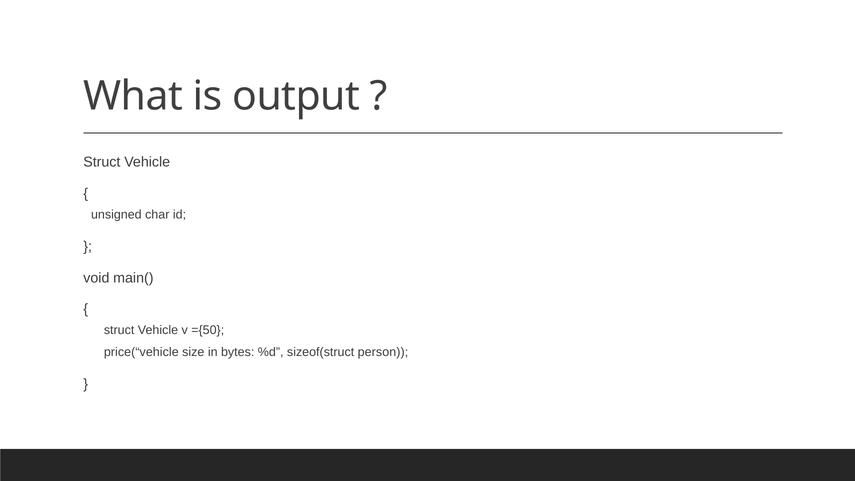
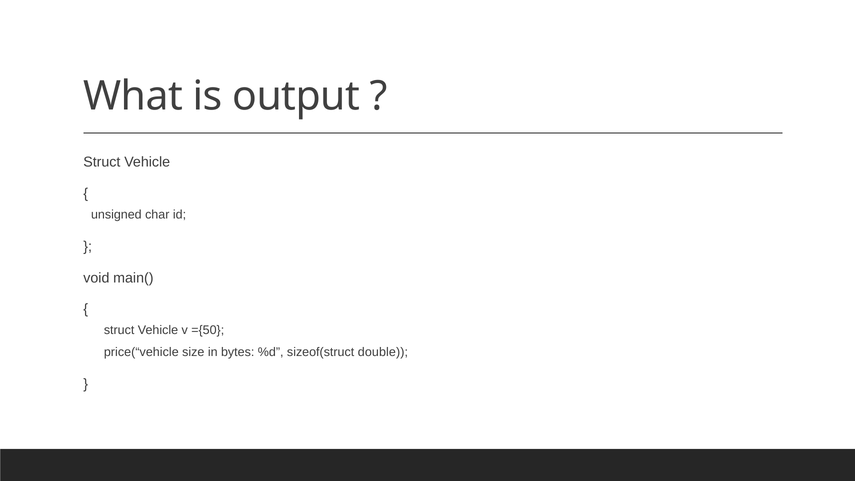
person: person -> double (383, 352)
